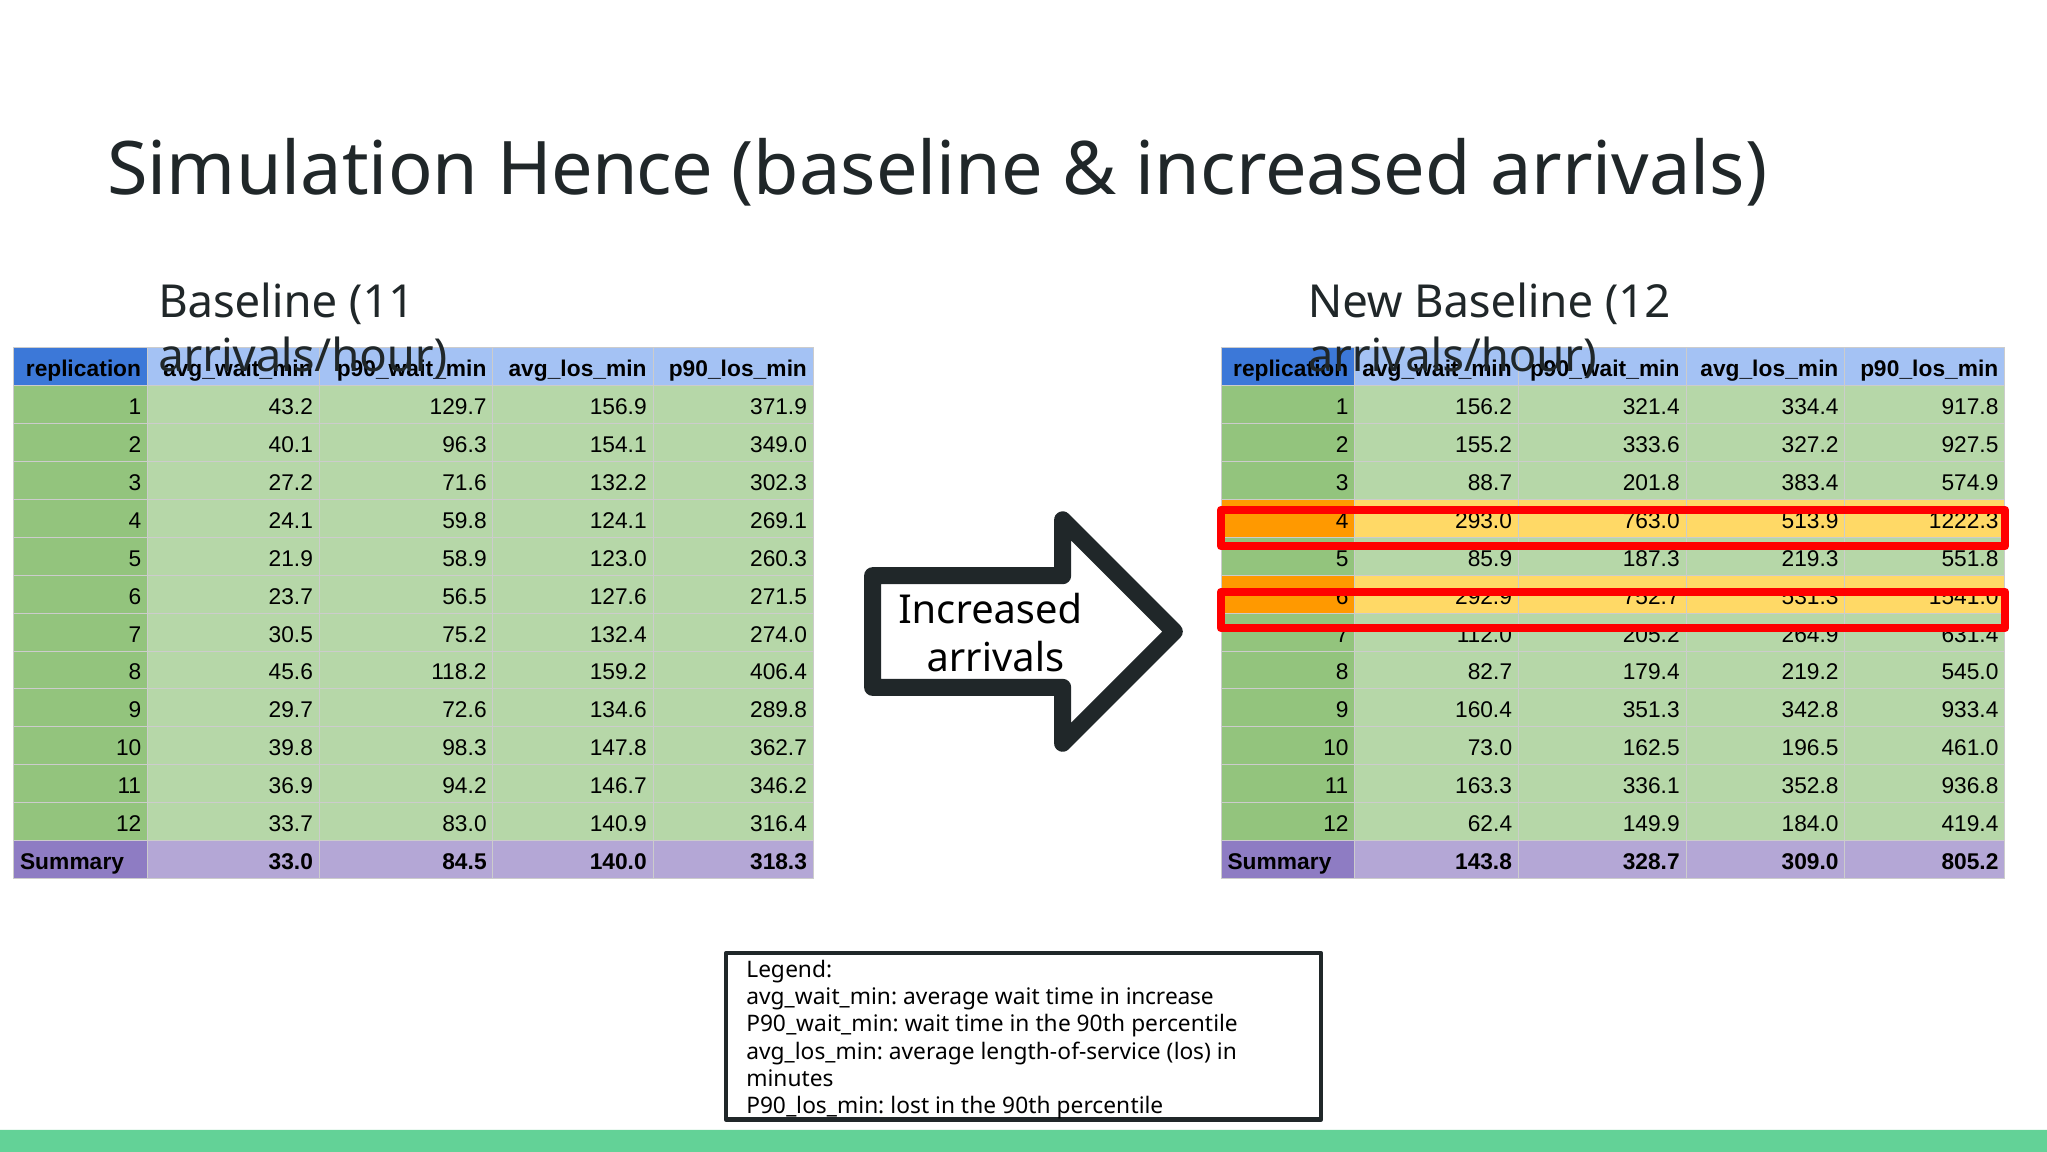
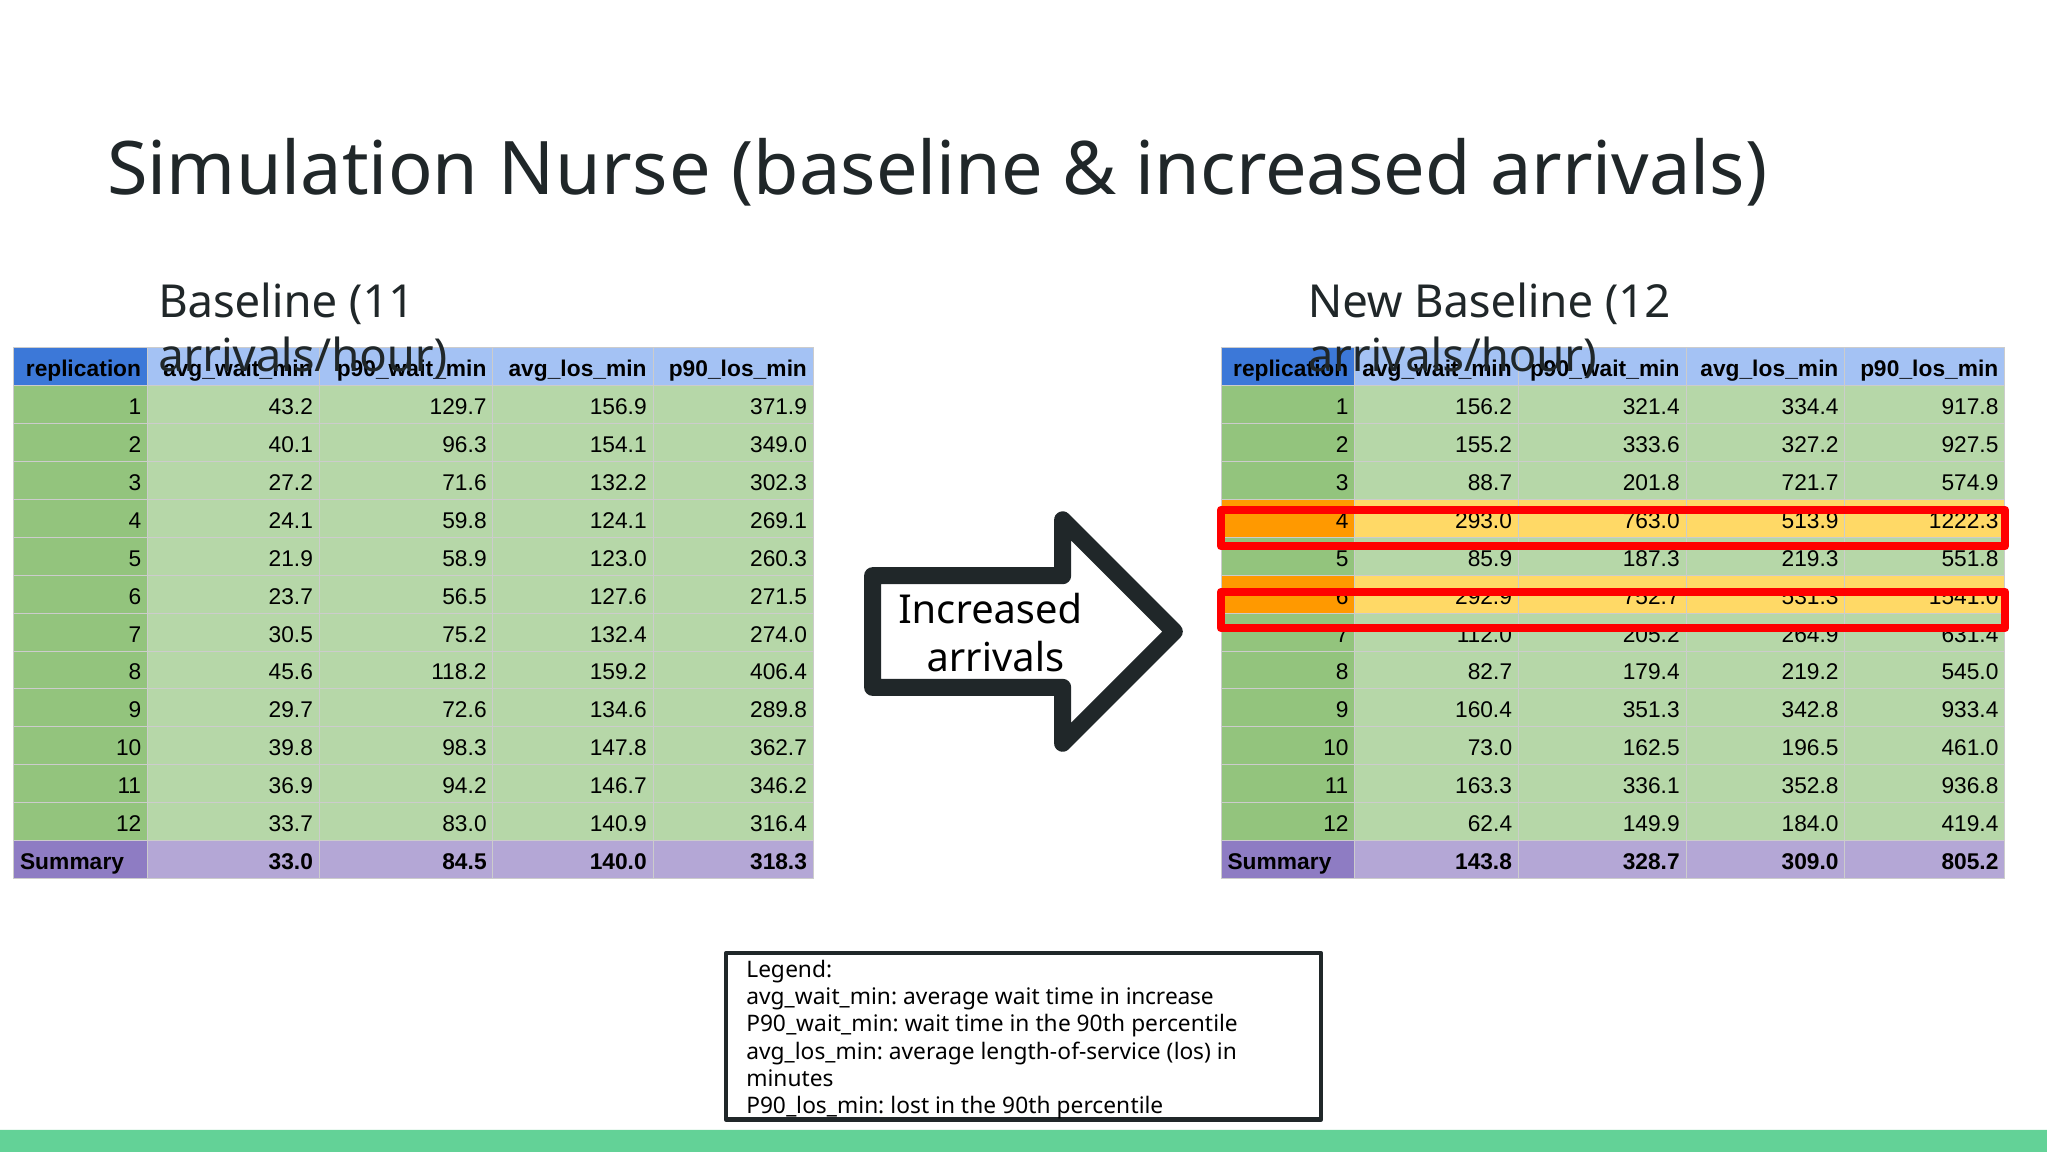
Hence: Hence -> Nurse (604, 170)
383.4: 383.4 -> 721.7 (1810, 483)
